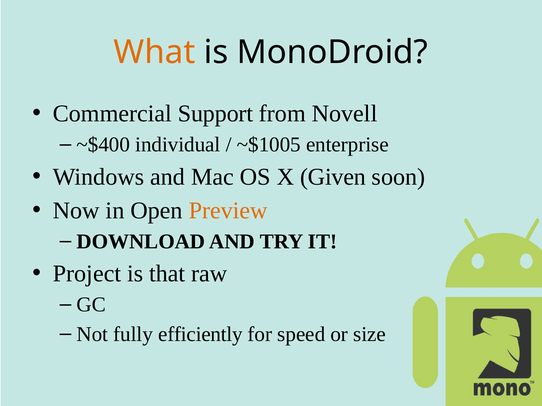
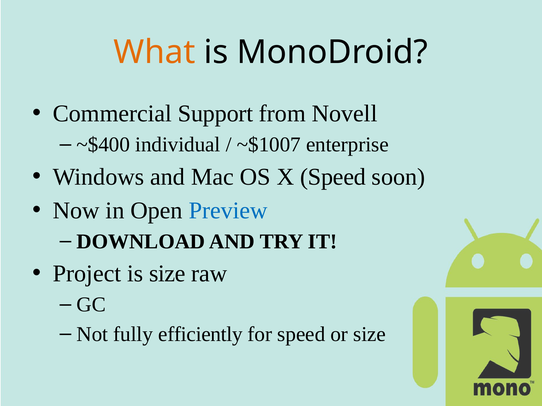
~$1005: ~$1005 -> ~$1007 (269, 145)
X Given: Given -> Speed (333, 177)
Preview colour: orange -> blue (228, 211)
is that: that -> size (167, 274)
